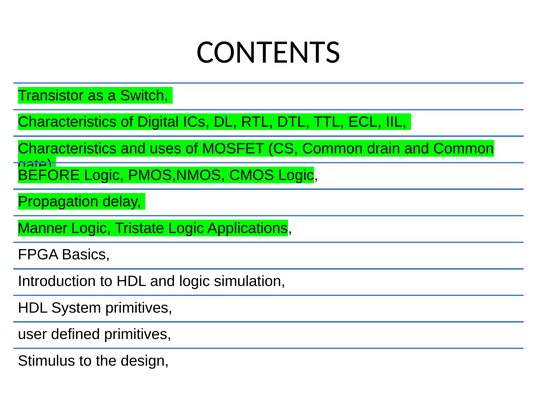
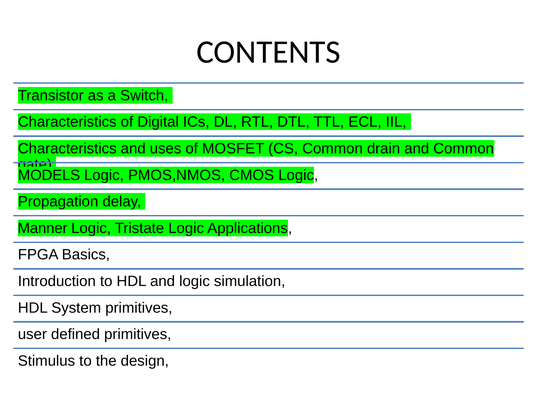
BEFORE: BEFORE -> MODELS (49, 175)
